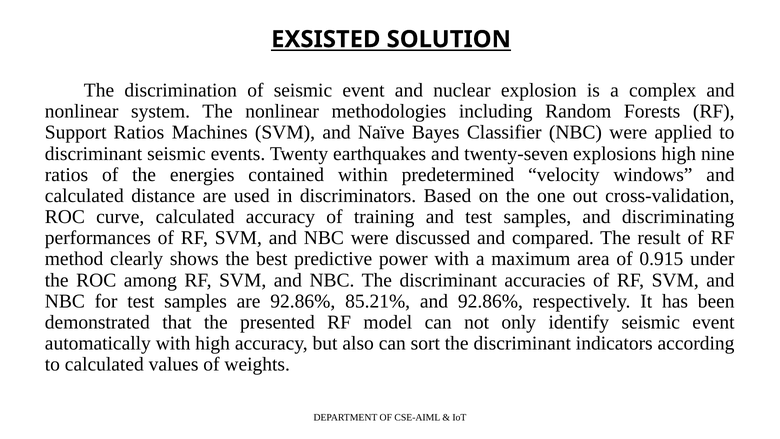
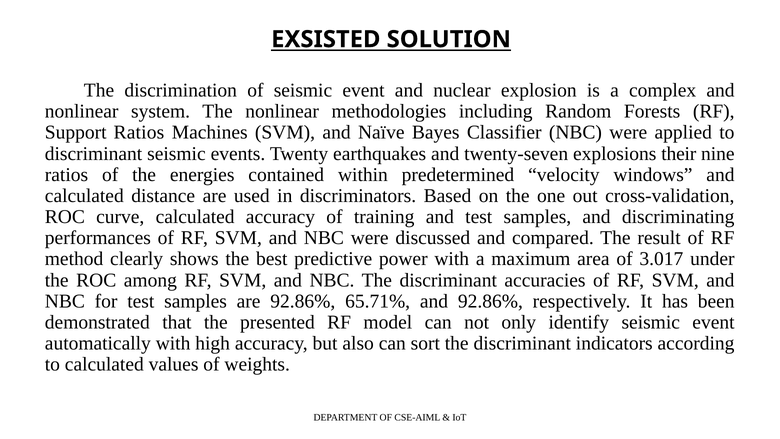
explosions high: high -> their (679, 154)
0.915: 0.915 -> 3.017 (661, 259)
85.21%: 85.21% -> 65.71% (378, 301)
